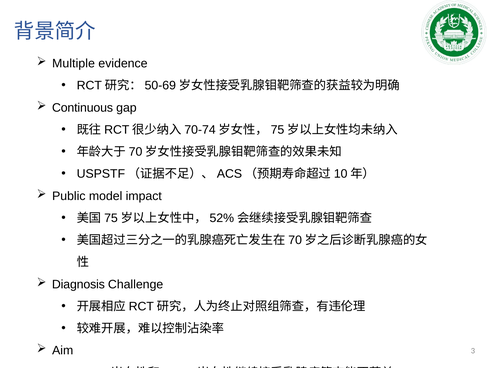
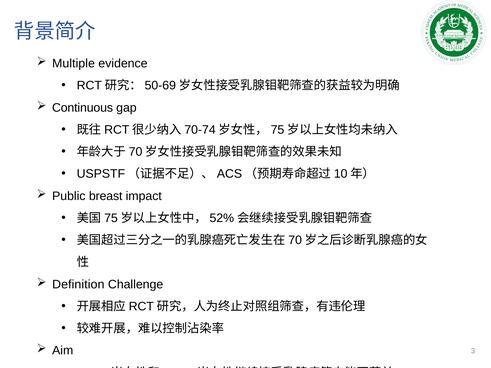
model: model -> breast (106, 196)
Diagnosis: Diagnosis -> Definition (78, 285)
